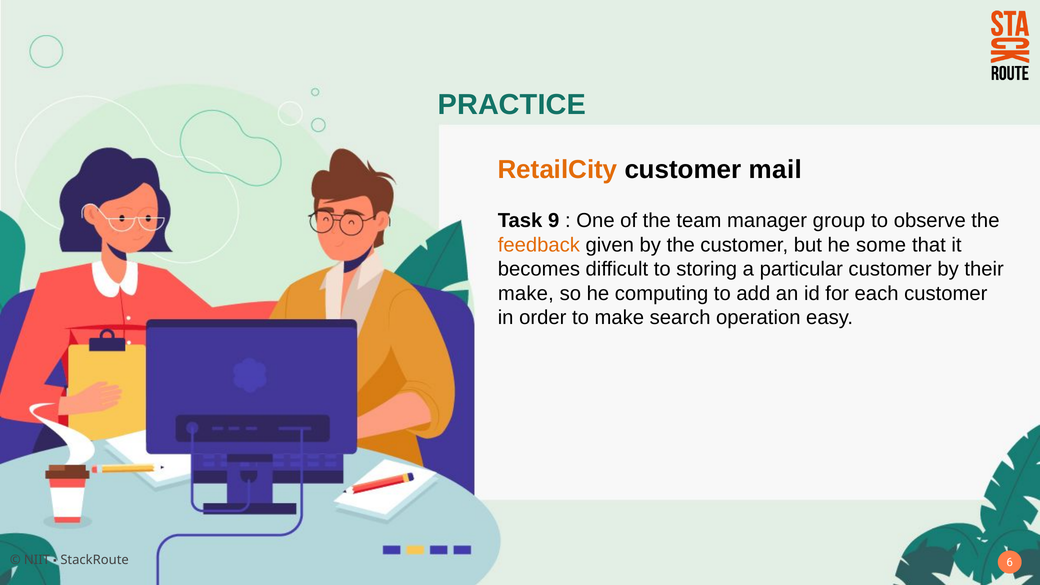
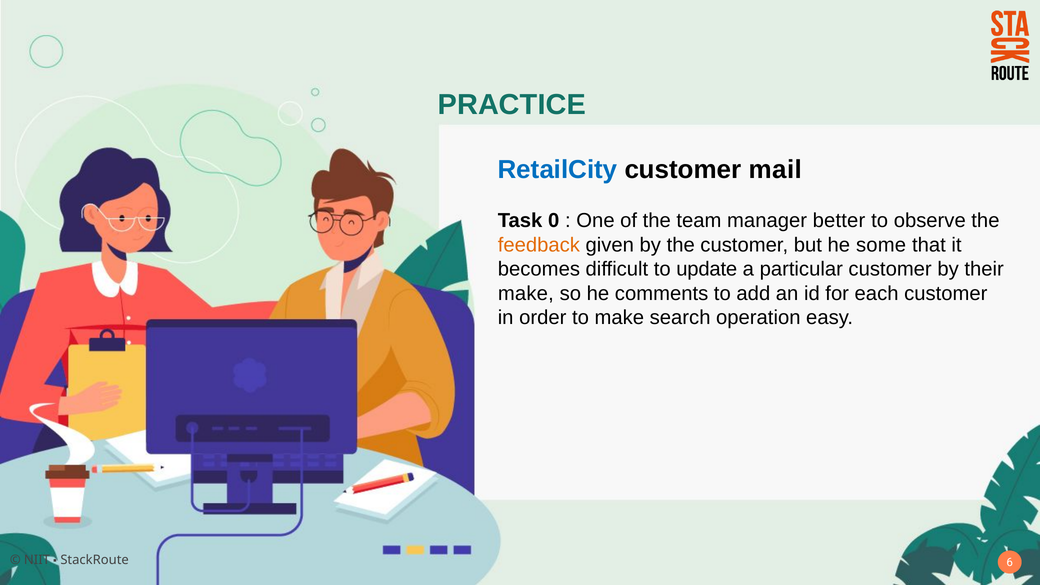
RetailCity colour: orange -> blue (558, 170)
9: 9 -> 0 (554, 221)
group: group -> better (839, 221)
storing: storing -> update (707, 269)
computing: computing -> comments (662, 293)
